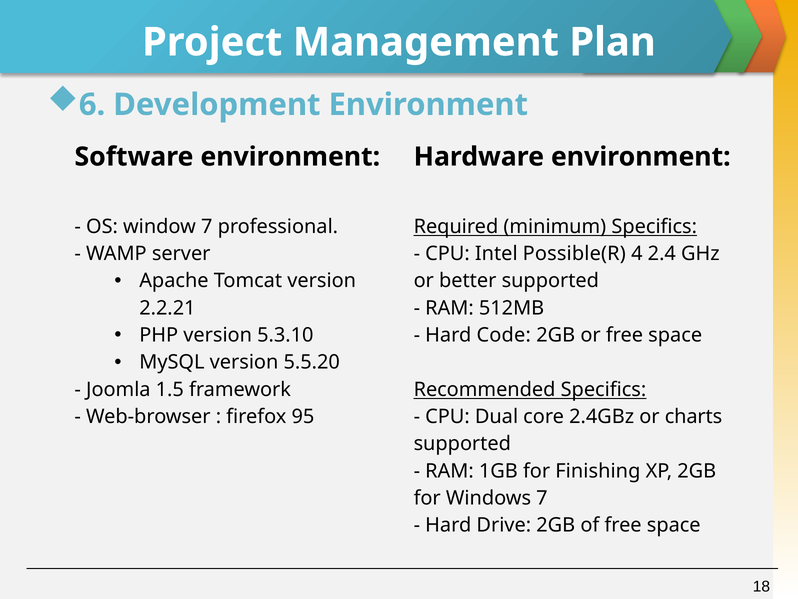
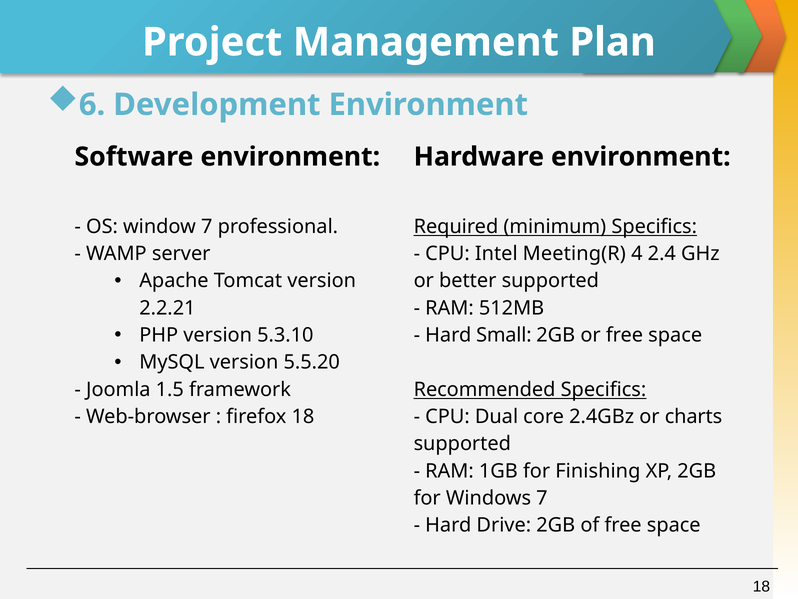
Possible(R: Possible(R -> Meeting(R (574, 253)
Code: Code -> Small (504, 335)
firefox 95: 95 -> 18 (303, 416)
